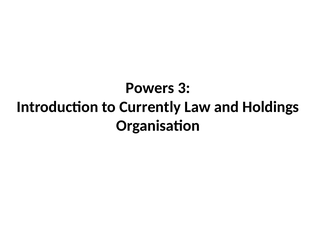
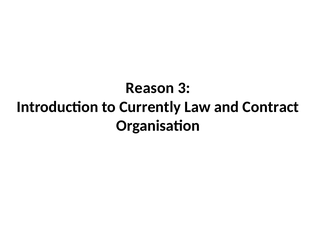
Powers: Powers -> Reason (150, 88)
Holdings: Holdings -> Contract (271, 107)
